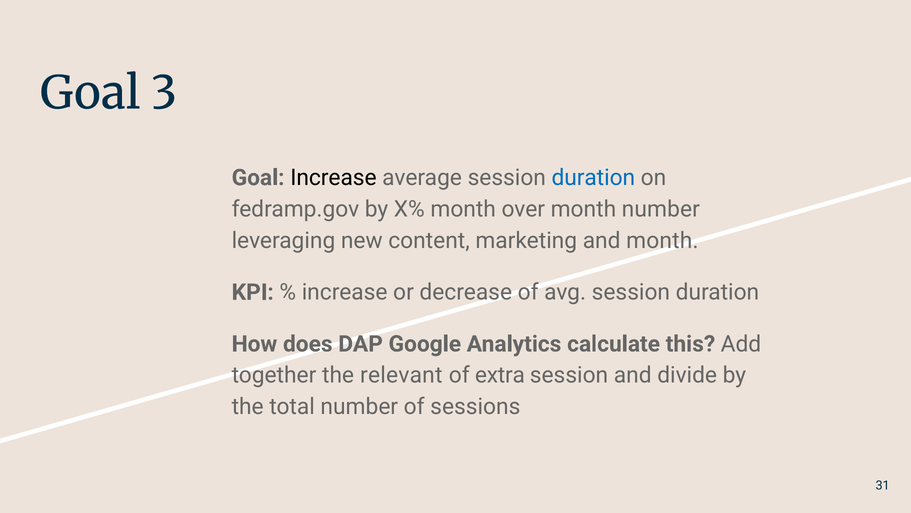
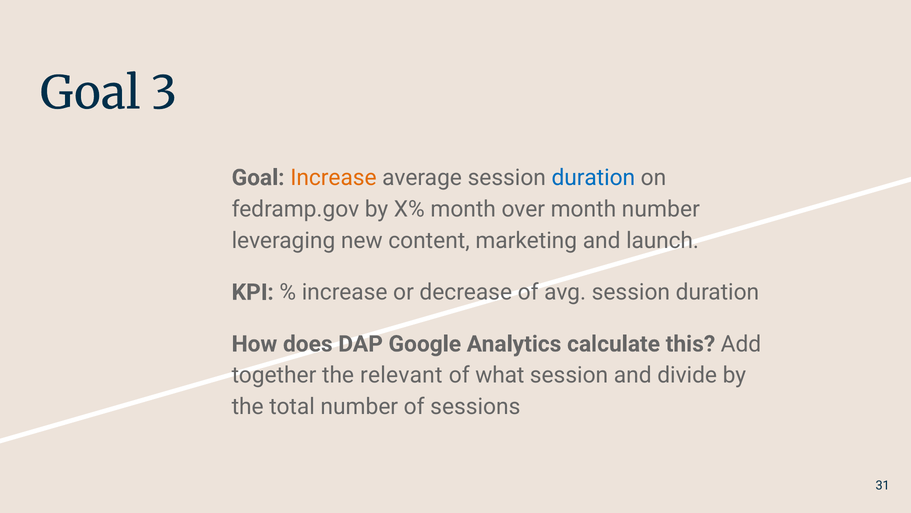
Increase colour: black -> orange (333, 177)
and month: month -> launch (663, 240)
extra: extra -> what (500, 375)
